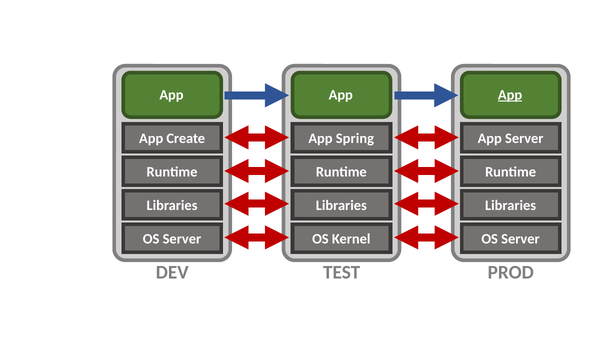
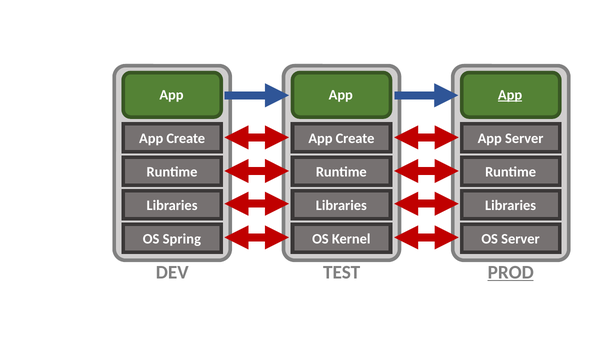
Spring: Spring -> Create (355, 138)
Server: Server -> Spring (182, 239)
PROD underline: none -> present (511, 272)
